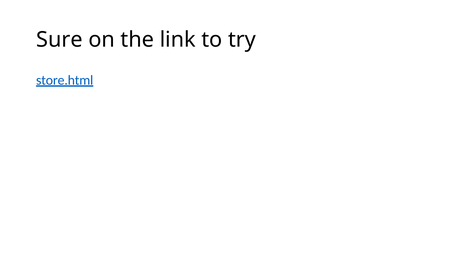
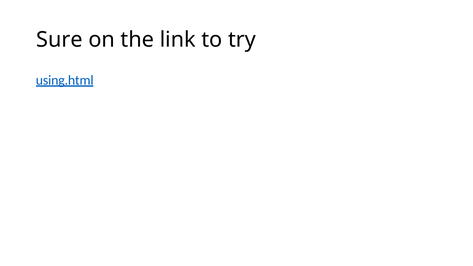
store.html: store.html -> using.html (65, 80)
